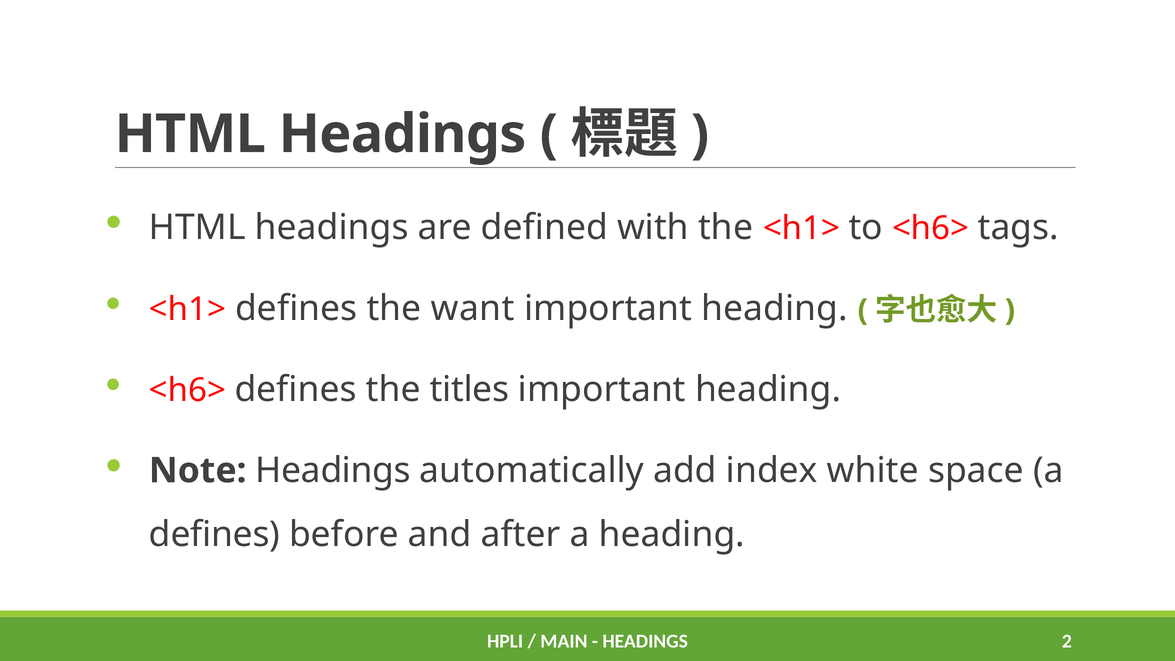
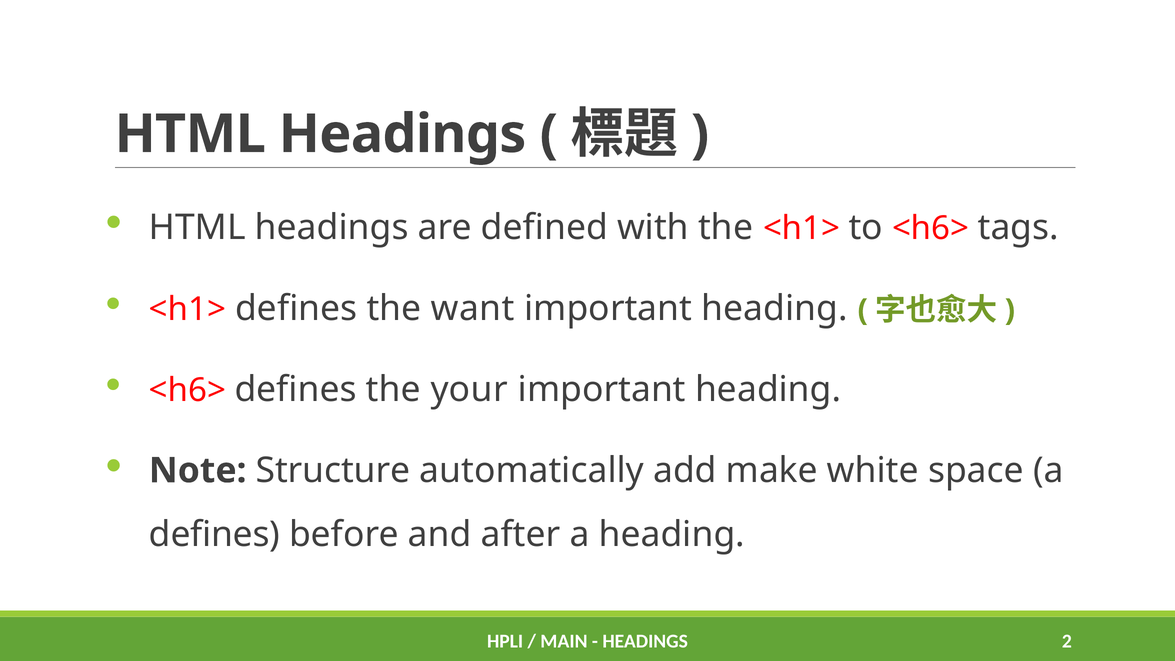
titles: titles -> your (469, 389)
Note Headings: Headings -> Structure (333, 471)
index: index -> make (772, 471)
